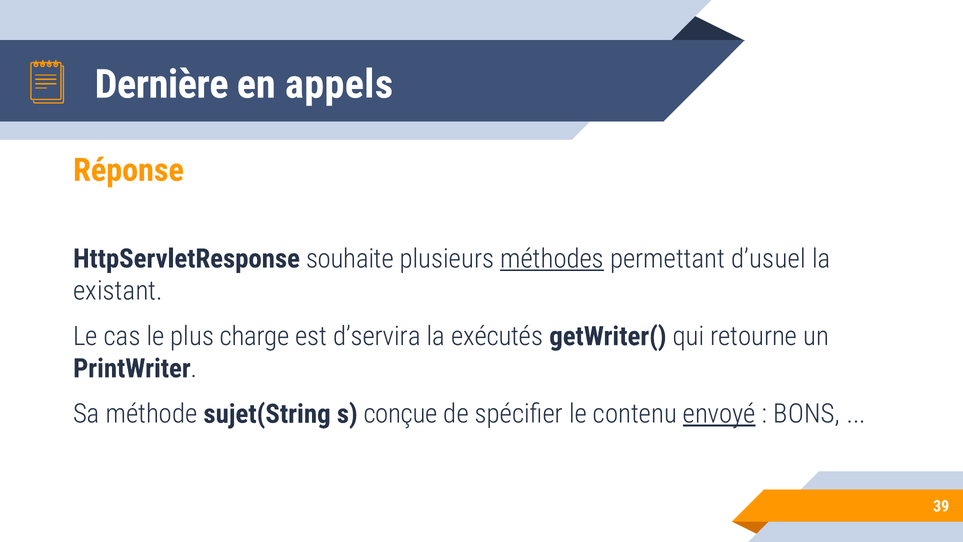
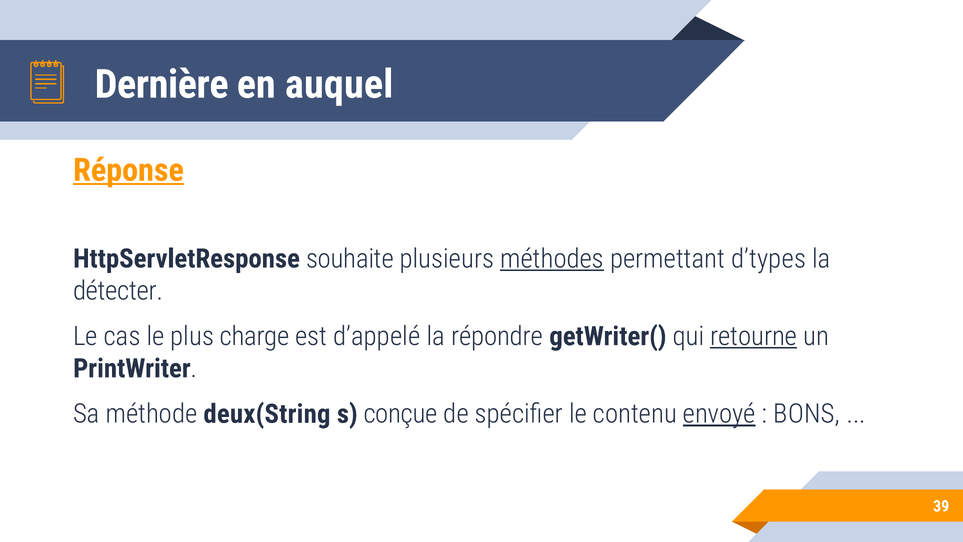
appels: appels -> auquel (339, 84)
Réponse underline: none -> present (128, 170)
d’usuel: d’usuel -> d’types (769, 259)
existant: existant -> détecter (118, 291)
d’servira: d’servira -> d’appelé (377, 336)
exécutés: exécutés -> répondre (497, 336)
retourne underline: none -> present (754, 336)
sujet(String: sujet(String -> deux(String (267, 414)
